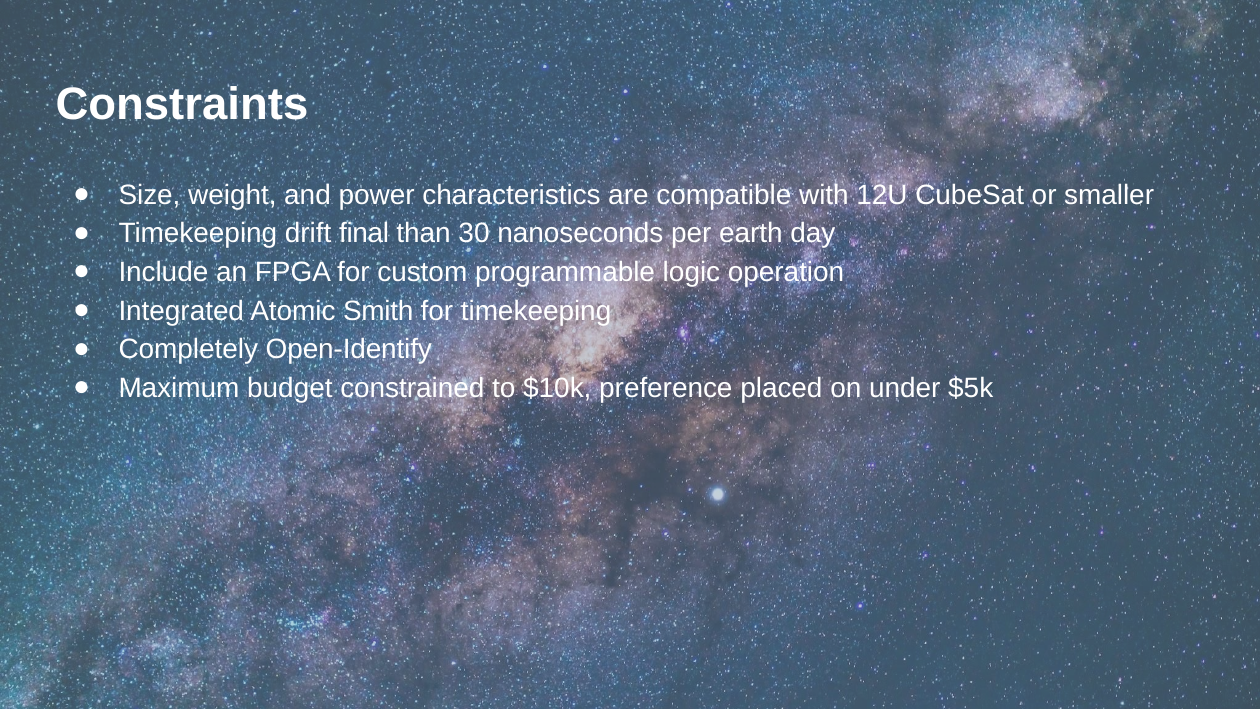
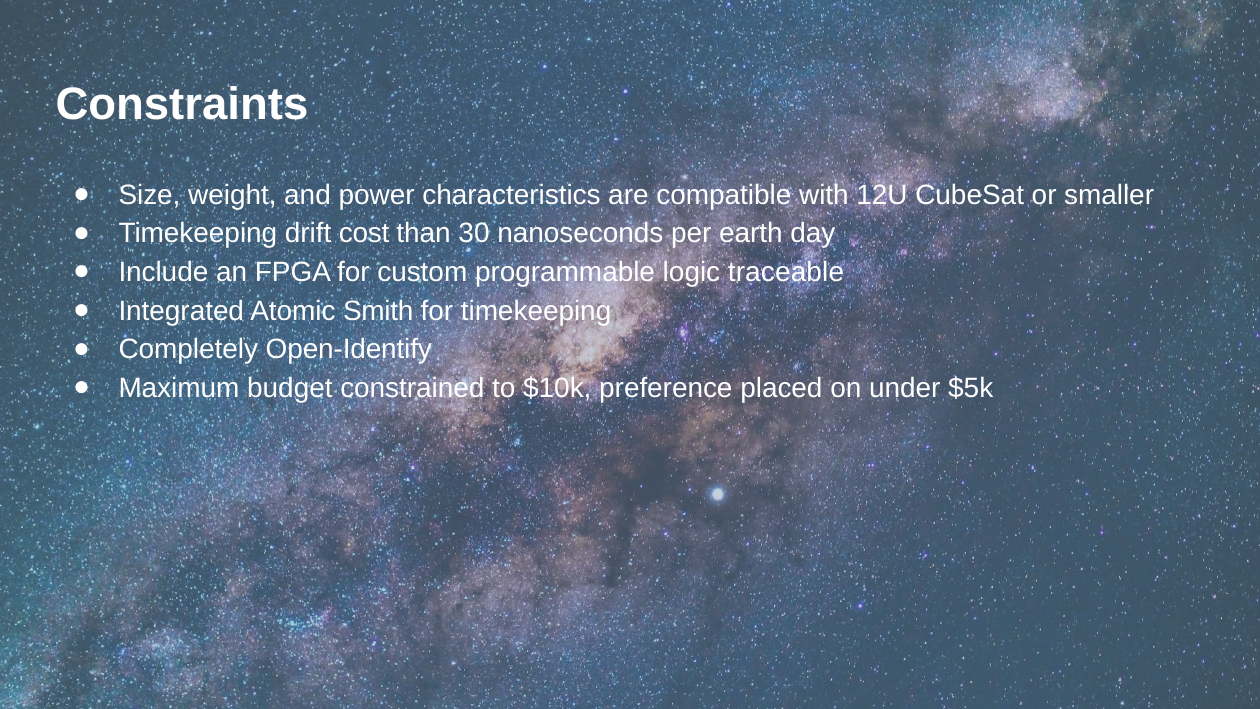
final: final -> cost (364, 234)
operation: operation -> traceable (786, 272)
